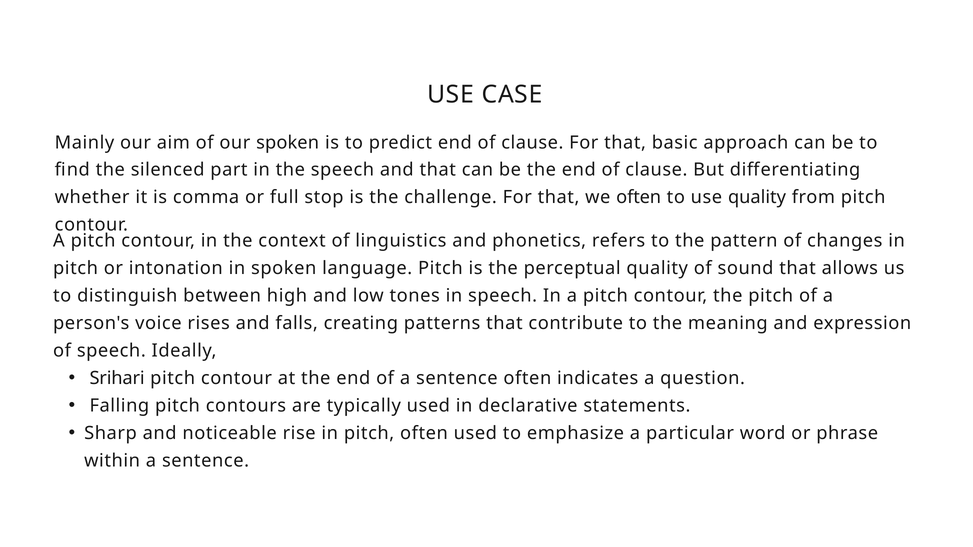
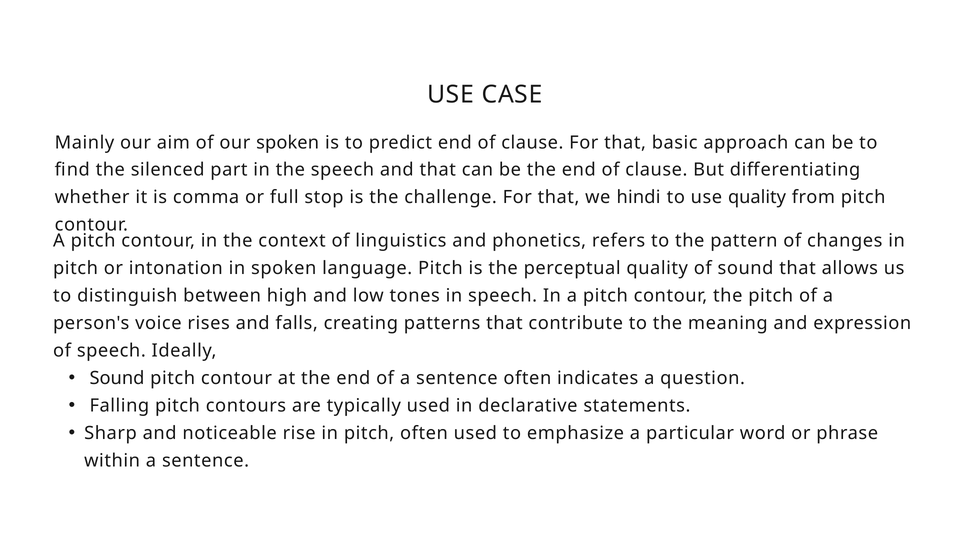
we often: often -> hindi (639, 197)
Srihari: Srihari -> Sound (117, 378)
